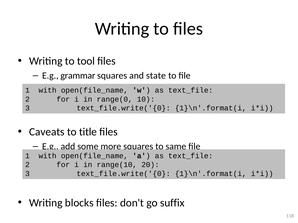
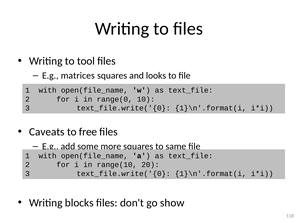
grammar: grammar -> matrices (78, 76)
state: state -> looks (156, 76)
title: title -> free (88, 132)
suffix: suffix -> show (172, 203)
